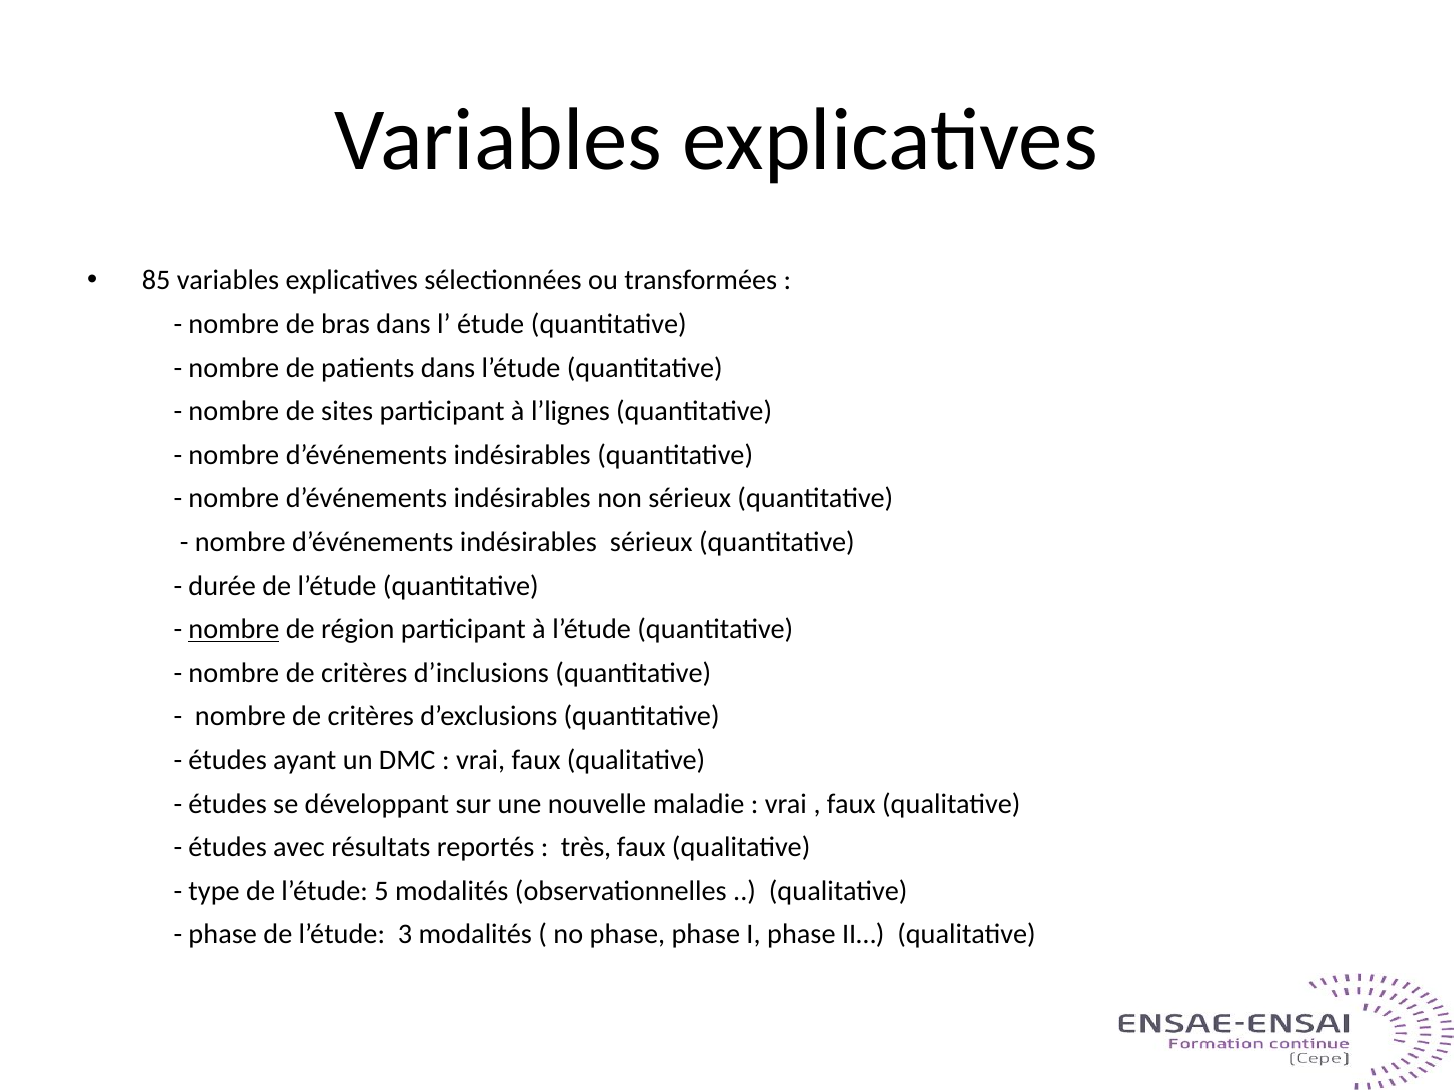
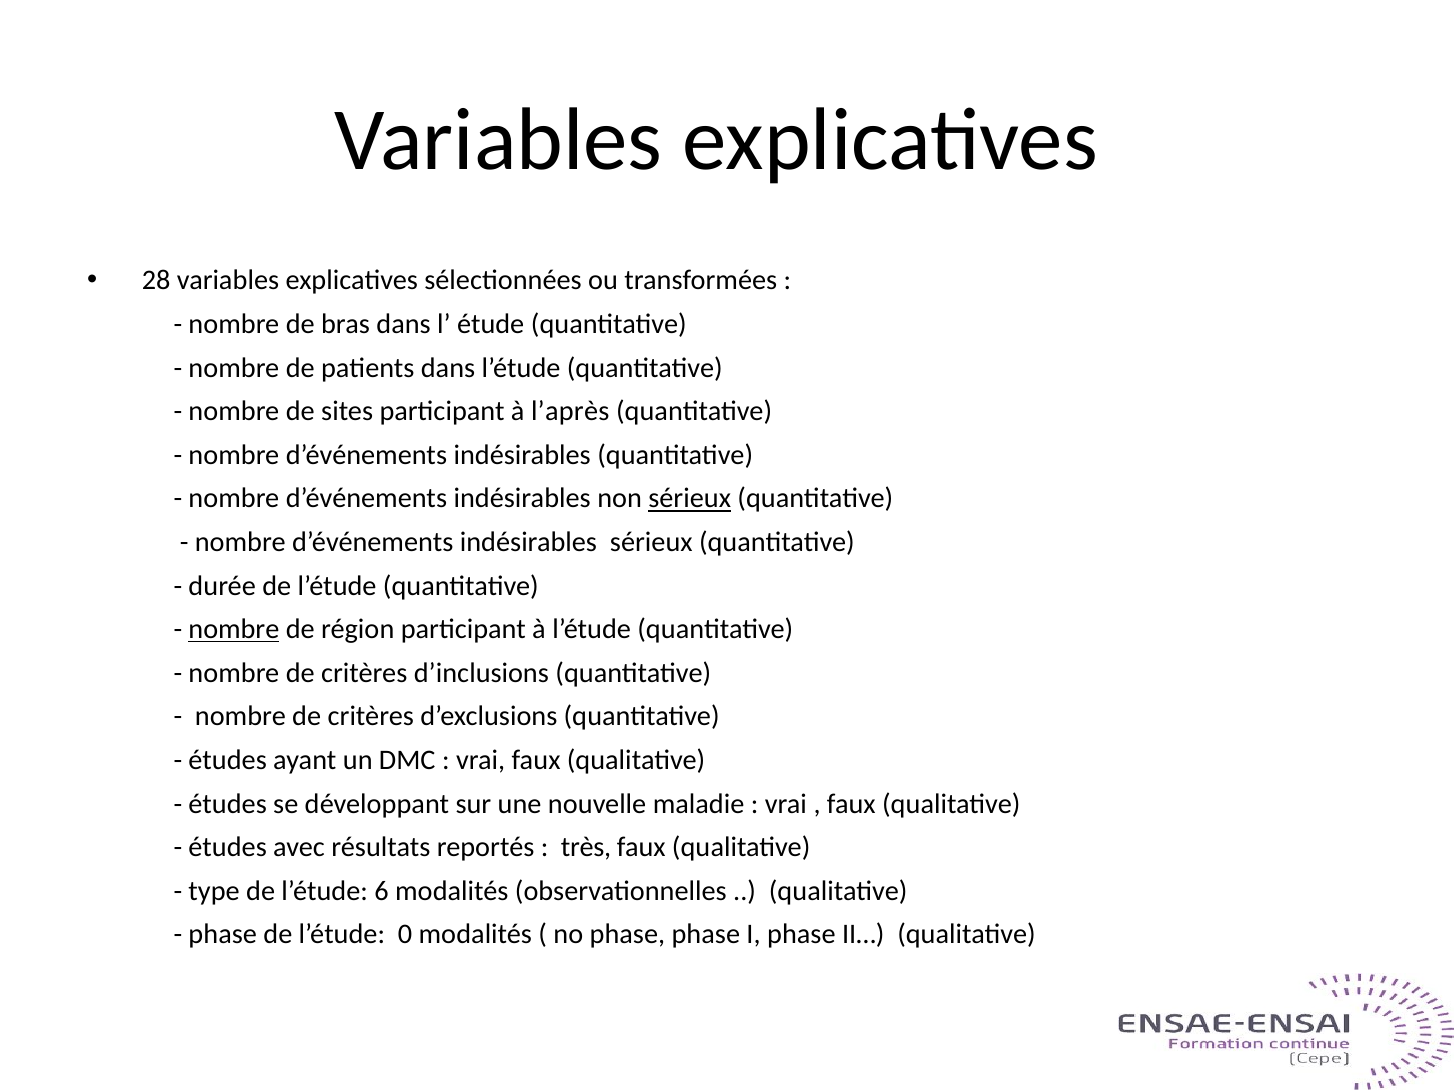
85: 85 -> 28 (156, 281)
l’lignes: l’lignes -> l’après (570, 412)
sérieux underline: none -> present (690, 499)
5: 5 -> 6 (382, 891)
3: 3 -> 0 (405, 935)
